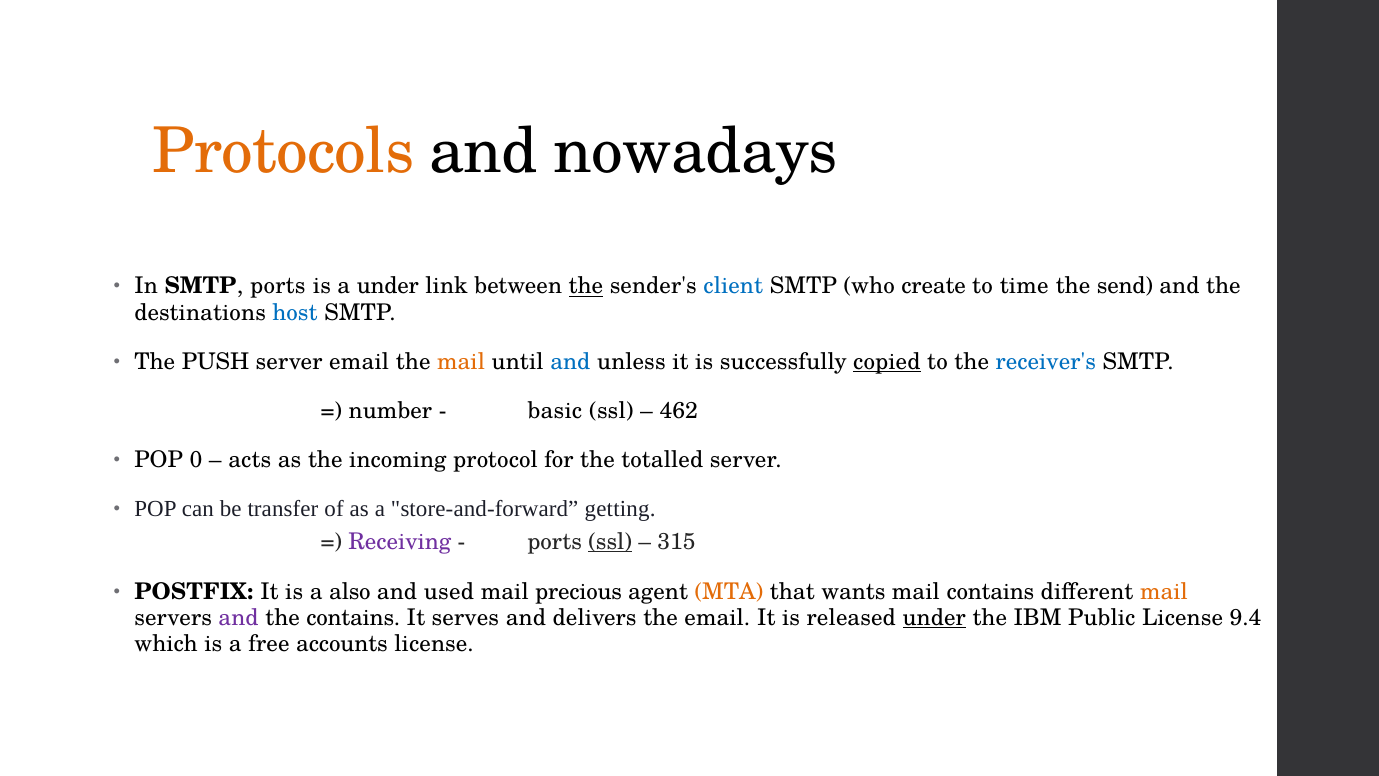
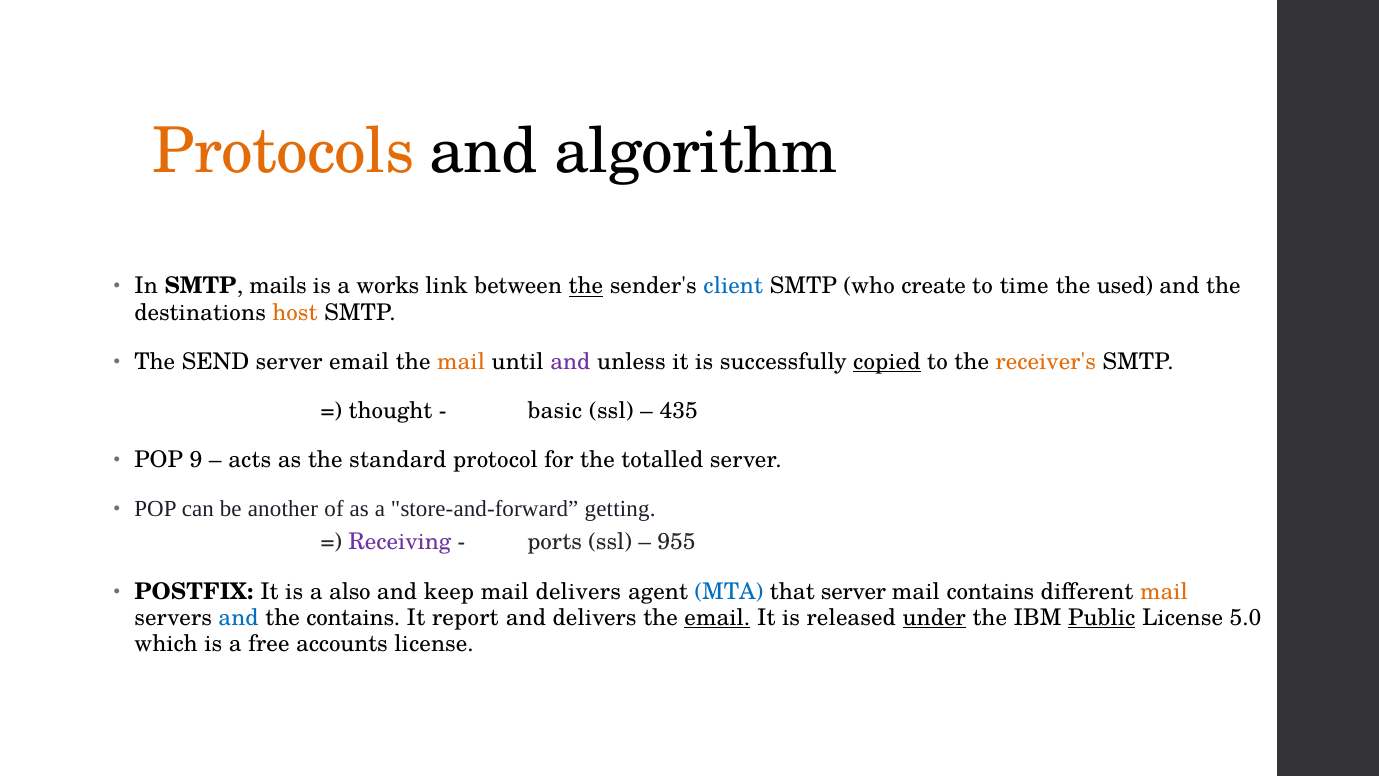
nowadays: nowadays -> algorithm (696, 152)
SMTP ports: ports -> mails (278, 286)
a under: under -> works (388, 286)
send: send -> used (1125, 286)
host colour: blue -> orange (295, 312)
PUSH: PUSH -> SEND (216, 362)
and colour: blue -> purple (570, 362)
receiver's colour: blue -> orange (1046, 362)
number: number -> thought (391, 411)
462: 462 -> 435 (679, 411)
0: 0 -> 9 (196, 460)
incoming: incoming -> standard (398, 460)
transfer: transfer -> another (283, 509)
ssl underline: present -> none (610, 541)
315: 315 -> 955 (677, 541)
used: used -> keep (449, 592)
mail precious: precious -> delivers (578, 592)
MTA colour: orange -> blue (729, 592)
that wants: wants -> server (854, 592)
and colour: purple -> blue (239, 618)
serves: serves -> report (465, 618)
email underline: none -> present (717, 618)
Public underline: none -> present (1102, 618)
9.4: 9.4 -> 5.0 (1246, 618)
